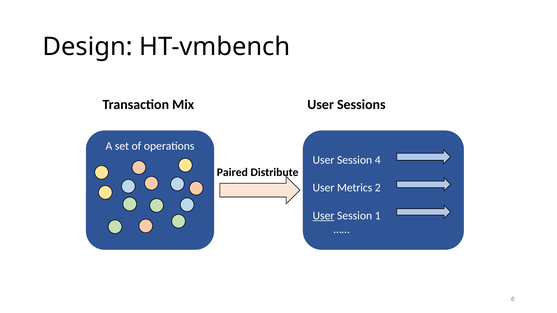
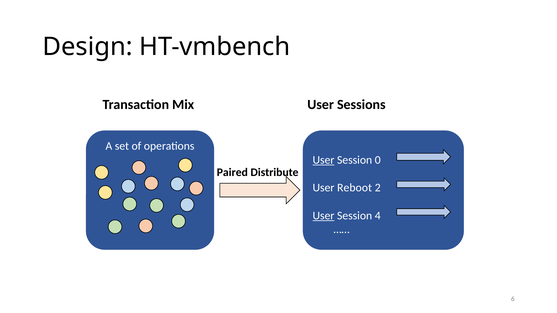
User underline: none -> present (324, 160)
4: 4 -> 0 (378, 160)
Metrics: Metrics -> Reboot (355, 188)
1: 1 -> 4 (378, 216)
